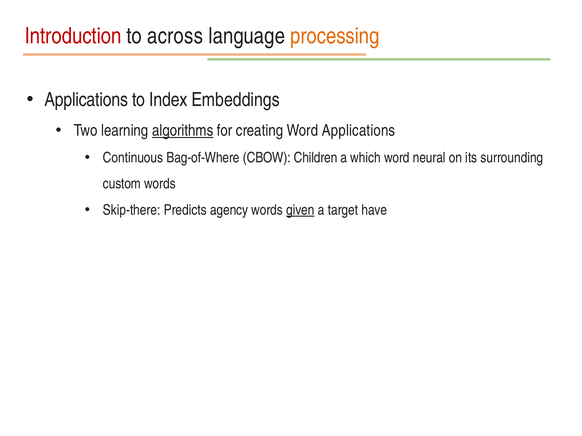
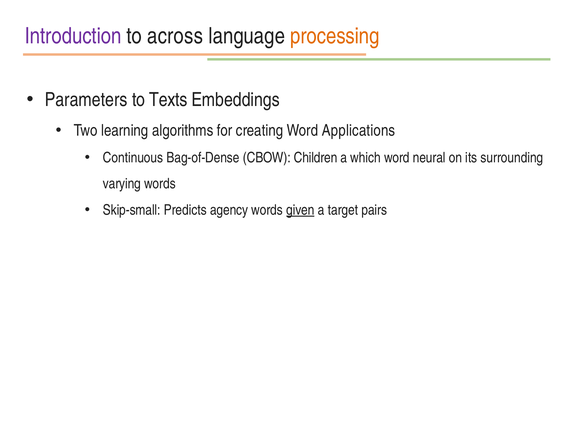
Introduction colour: red -> purple (73, 36)
Applications: Applications -> Parameters (86, 100)
Index: Index -> Texts (168, 100)
algorithms underline: present -> none (183, 131)
Bag-of-Where: Bag-of-Where -> Bag-of-Dense (203, 158)
custom: custom -> varying (122, 184)
Skip-there: Skip-there -> Skip-small (132, 210)
have: have -> pairs (374, 210)
